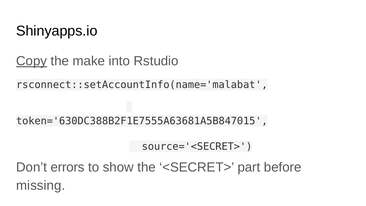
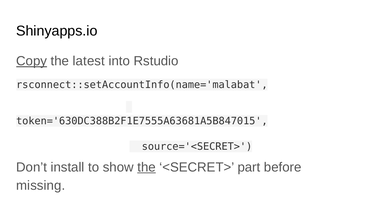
make: make -> latest (89, 61)
errors: errors -> install (68, 167)
the underline: none -> present (147, 167)
